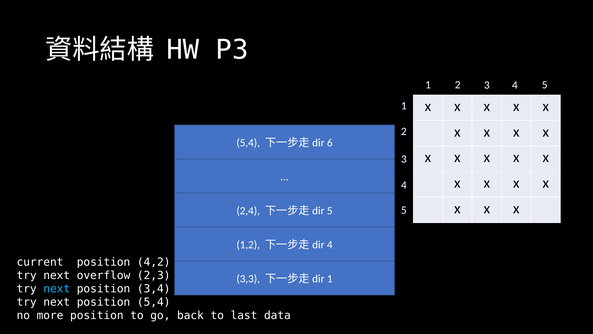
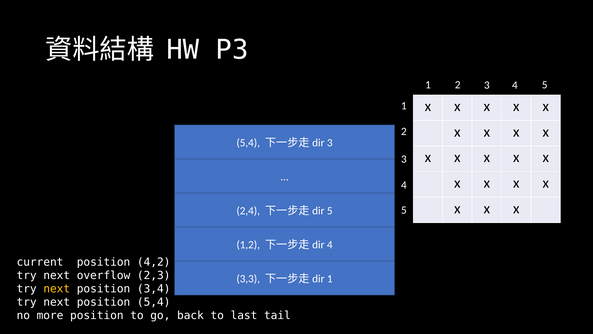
6: 6 -> 3 (330, 143)
next colour: light blue -> yellow (57, 288)
data: data -> tail (277, 315)
